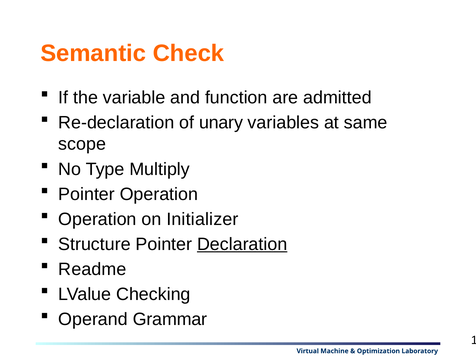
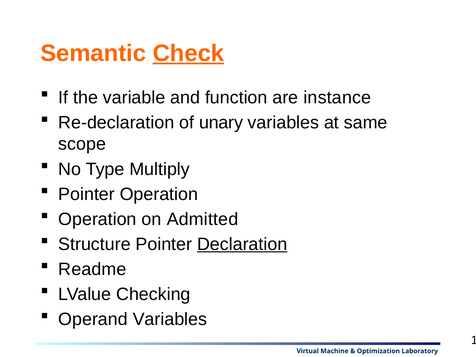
Check underline: none -> present (188, 53)
admitted: admitted -> instance (337, 98)
Initializer: Initializer -> Admitted (203, 219)
Operand Grammar: Grammar -> Variables (170, 319)
